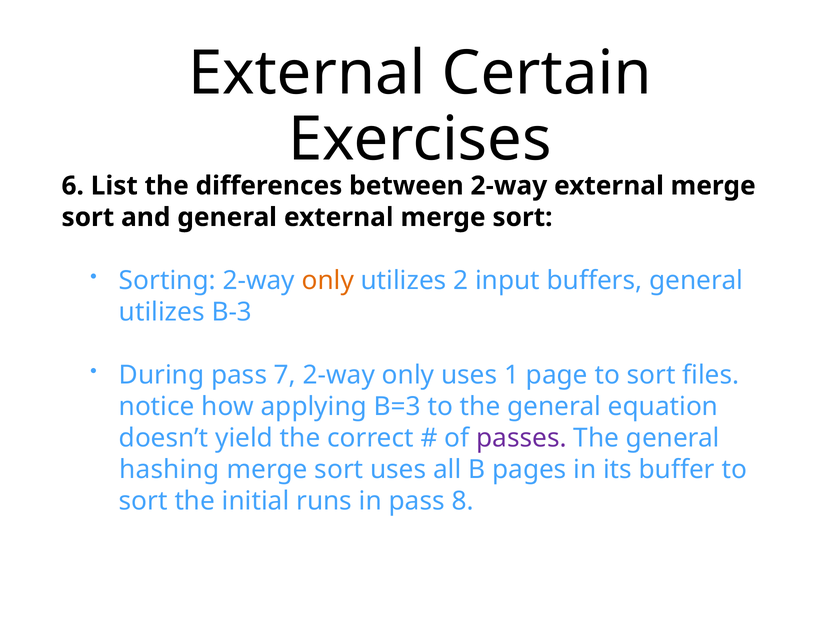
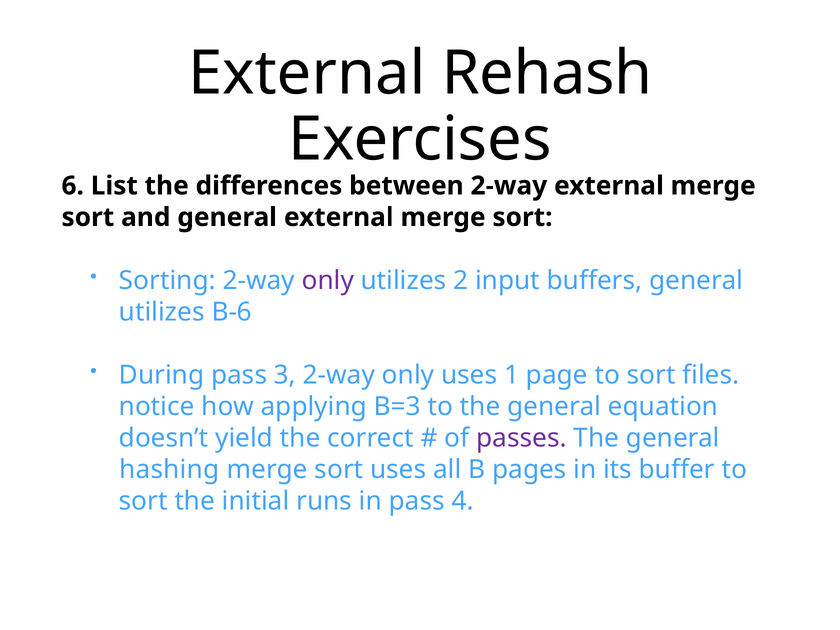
Certain: Certain -> Rehash (547, 73)
only colour: orange -> purple (328, 280)
B-3: B-3 -> B-6 (232, 312)
7: 7 -> 3 (285, 375)
8: 8 -> 4 (463, 501)
